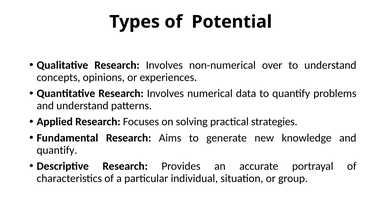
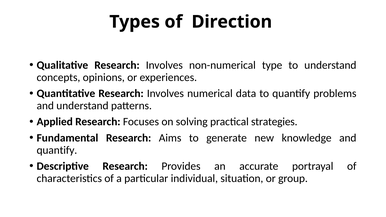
Potential: Potential -> Direction (232, 22)
over: over -> type (272, 65)
